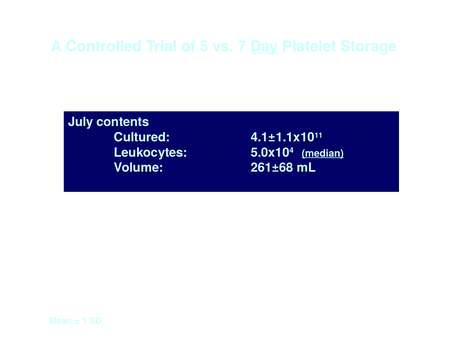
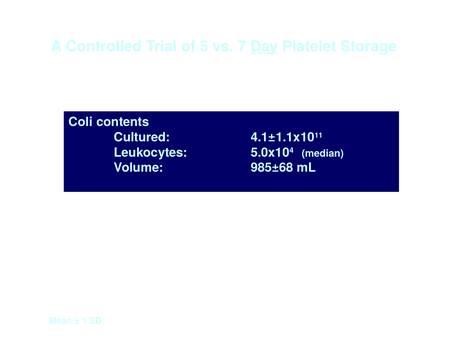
July: July -> Coli (81, 122)
median underline: present -> none (323, 153)
261±68: 261±68 -> 985±68 (272, 168)
